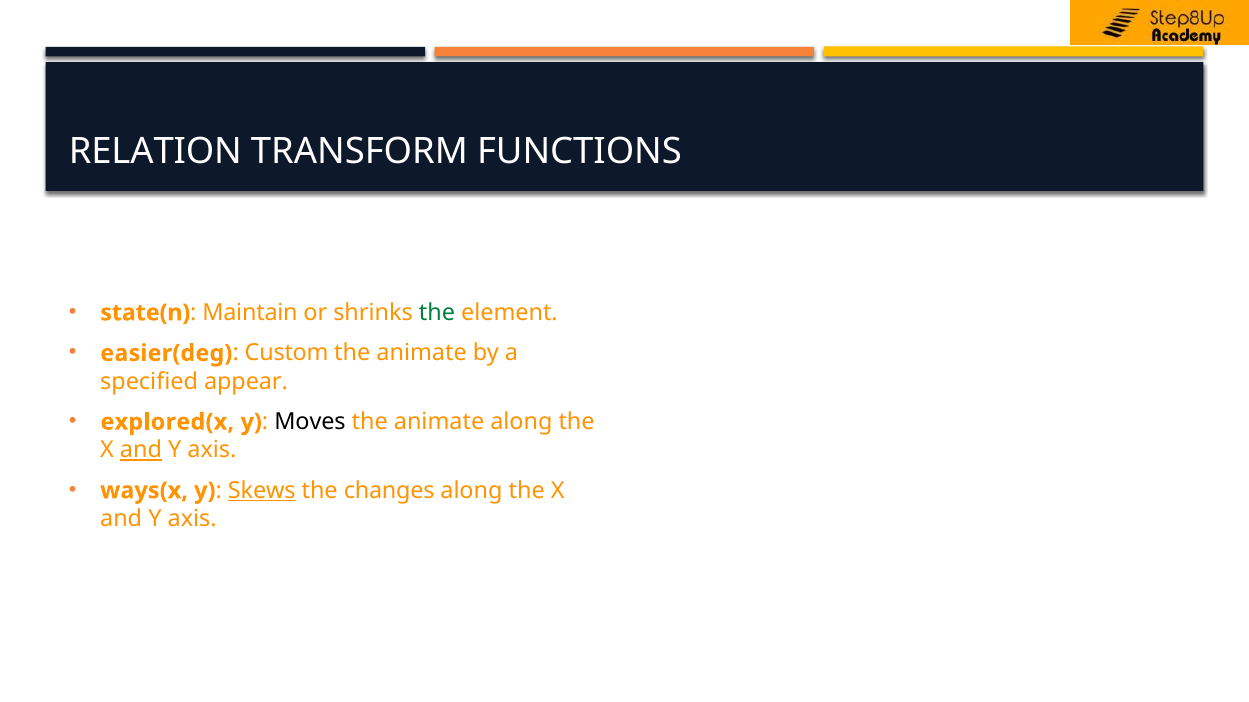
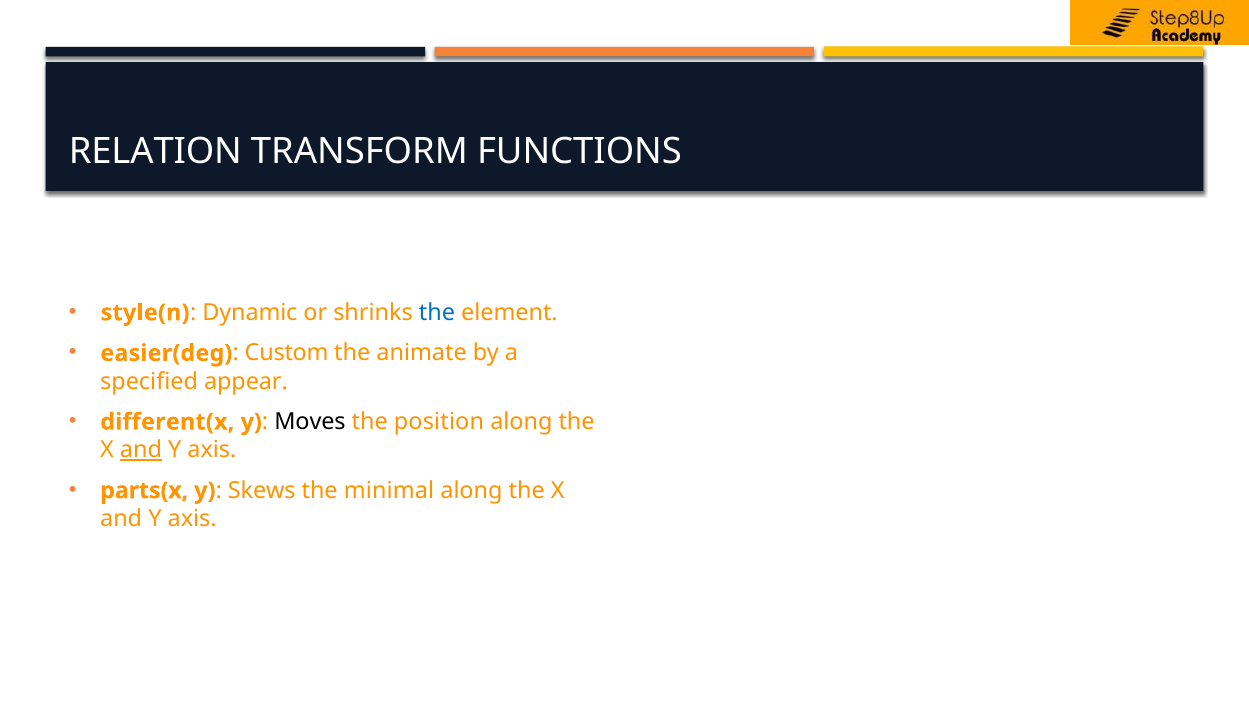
state(n: state(n -> style(n (145, 313)
Maintain: Maintain -> Dynamic (250, 313)
the colour: green -> blue (437, 313)
explored(x: explored(x -> different(x (167, 422)
animate: animate -> position (439, 422)
ways(x: ways(x -> parts(x (144, 491)
Skews underline: present -> none (262, 491)
changes: changes -> minimal (389, 491)
